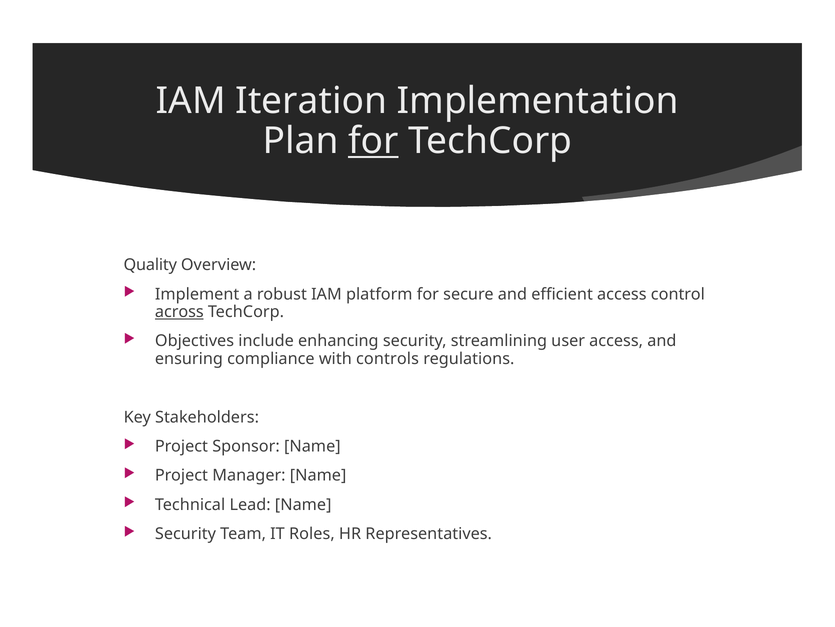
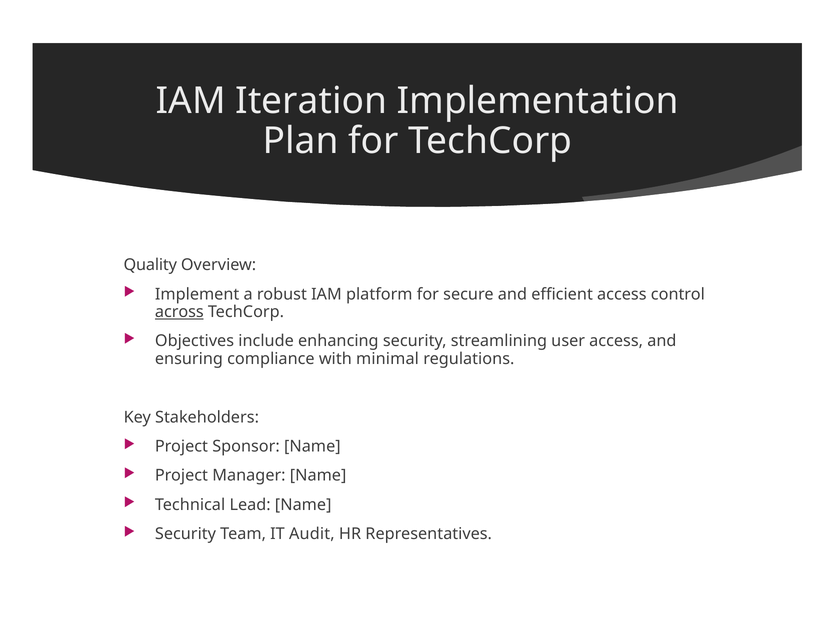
for underline: present -> none (373, 141)
controls: controls -> minimal (388, 358)
Roles: Roles -> Audit (312, 533)
